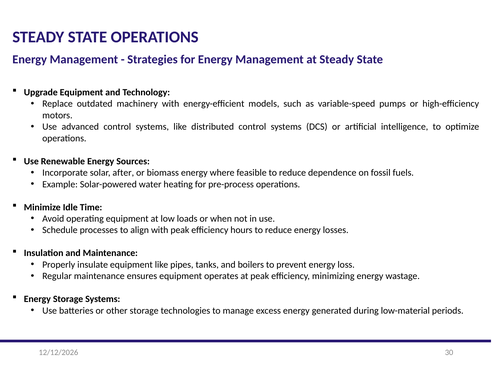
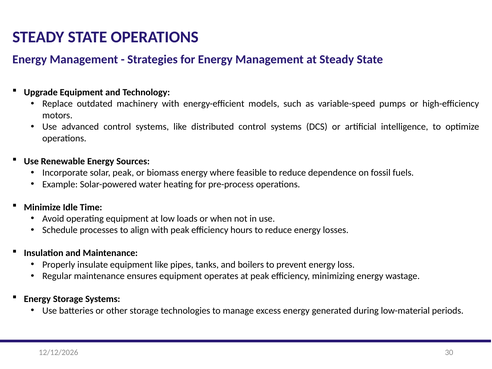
solar after: after -> peak (123, 173)
